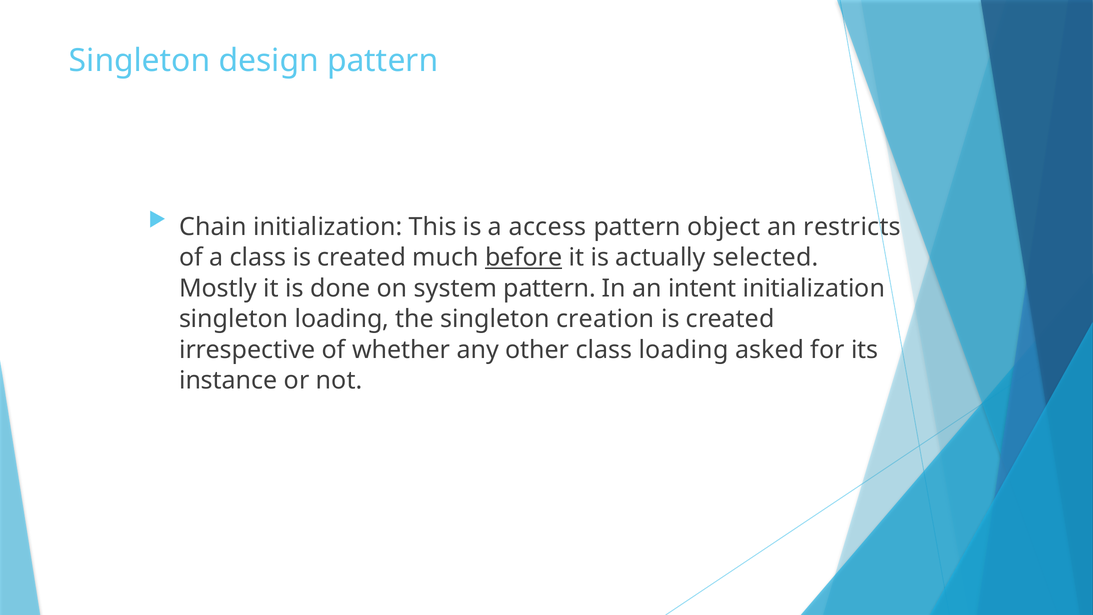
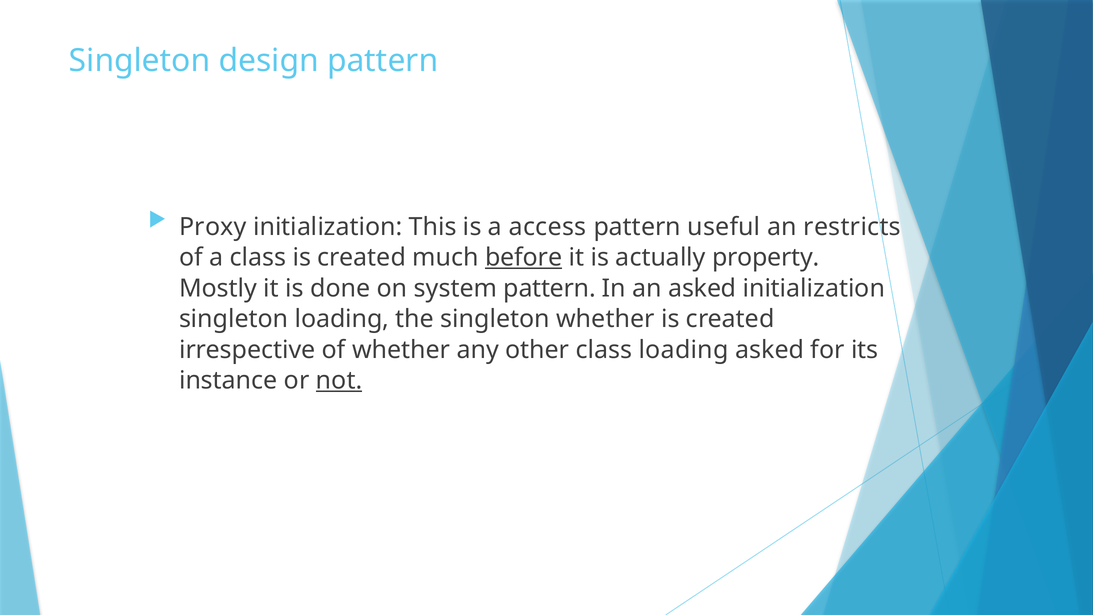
Chain: Chain -> Proxy (213, 227)
object: object -> useful (724, 227)
selected: selected -> property (766, 257)
an intent: intent -> asked (702, 288)
singleton creation: creation -> whether (605, 319)
not underline: none -> present (339, 380)
